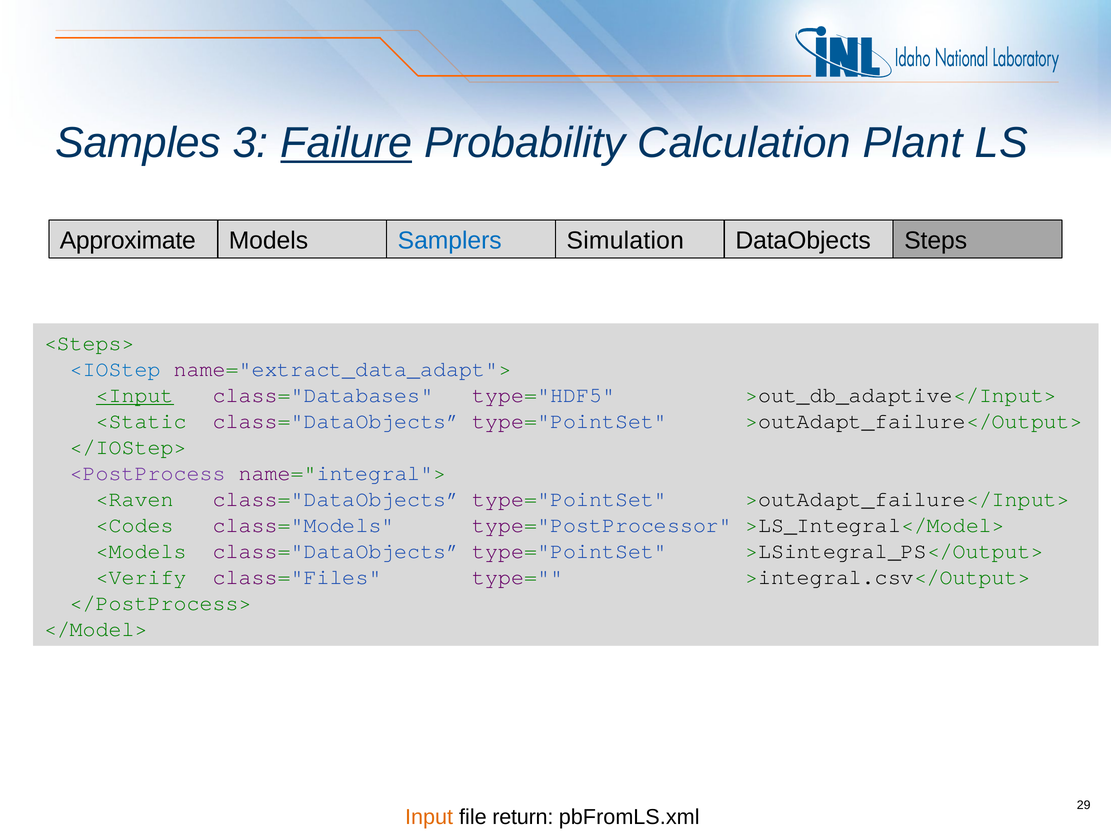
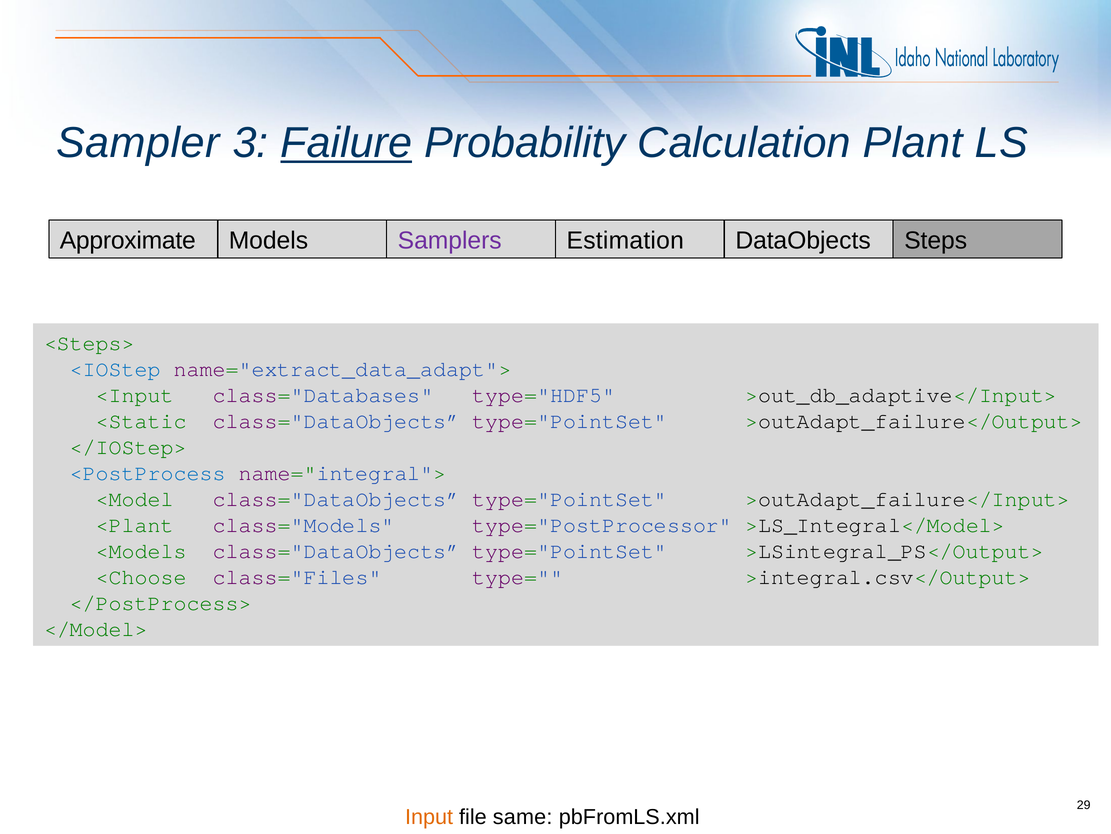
Samples: Samples -> Sampler (138, 143)
Samplers colour: blue -> purple (450, 241)
Simulation: Simulation -> Estimation (625, 241)
<Input underline: present -> none (135, 395)
<PostProcess colour: purple -> blue (148, 473)
<Raven: <Raven -> <Model (135, 499)
<Codes: <Codes -> <Plant (135, 525)
<Verify: <Verify -> <Choose (141, 576)
return: return -> same (523, 816)
